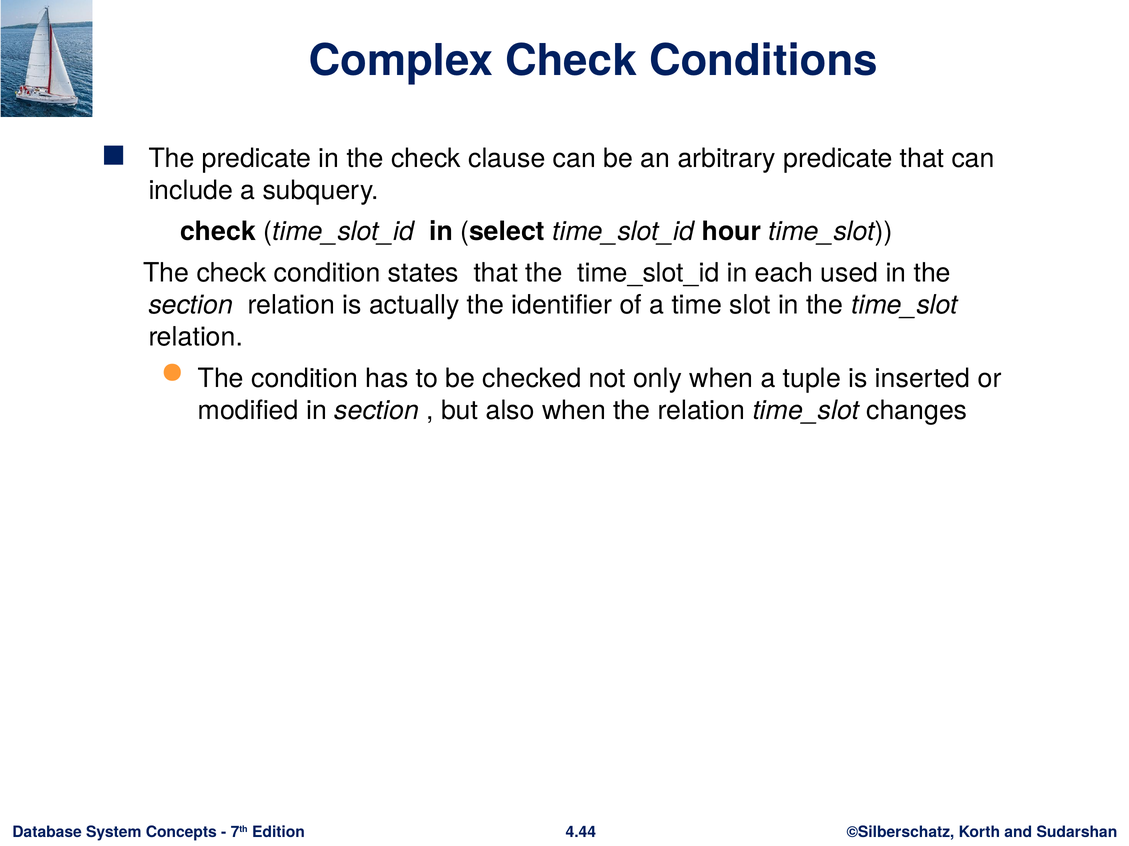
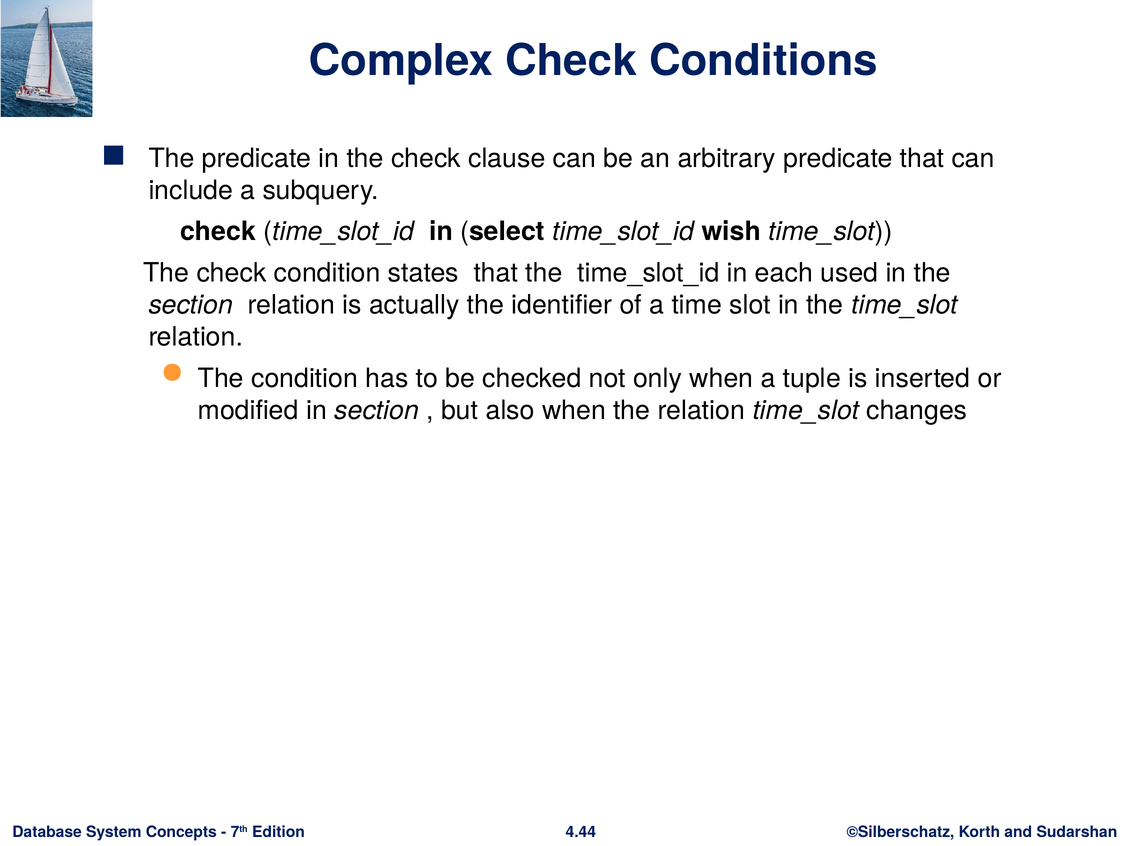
hour: hour -> wish (731, 232)
